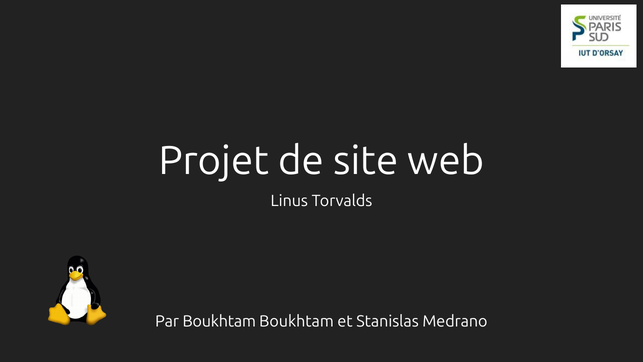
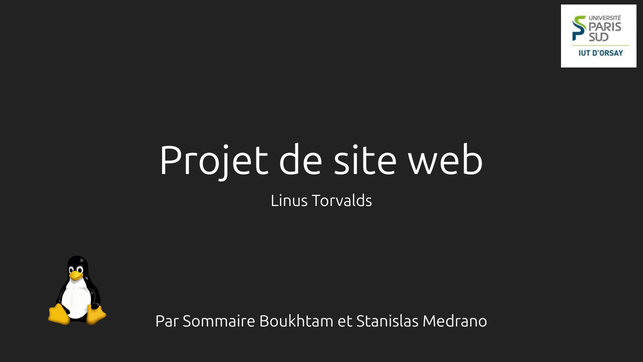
Par Boukhtam: Boukhtam -> Sommaire (219, 321)
